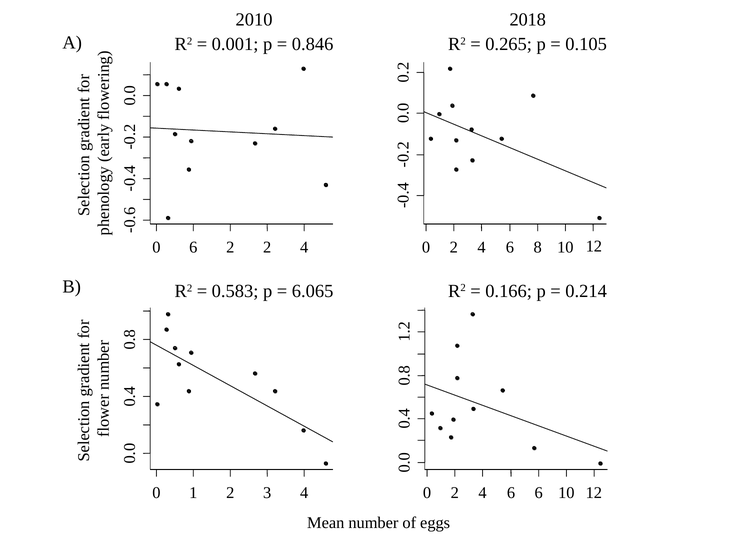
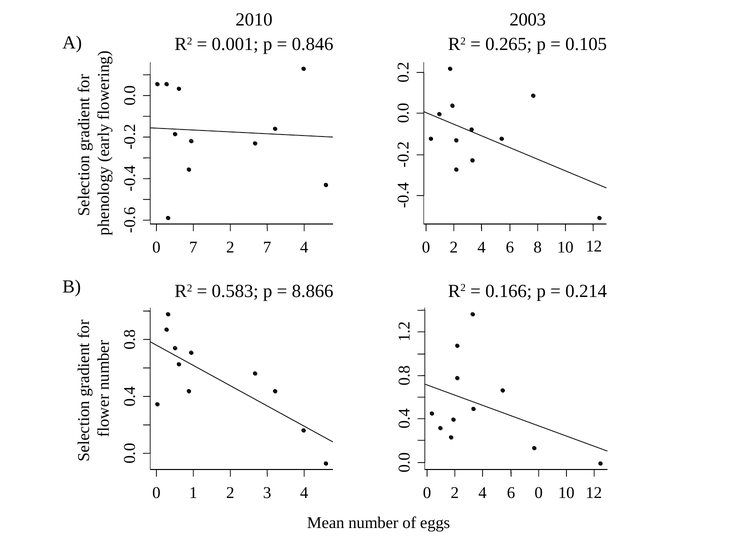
2018: 2018 -> 2003 (528, 20)
0 6: 6 -> 7 (193, 247)
2 2: 2 -> 7 (267, 247)
6.065: 6.065 -> 8.866 (313, 291)
6 6: 6 -> 0 (539, 493)
